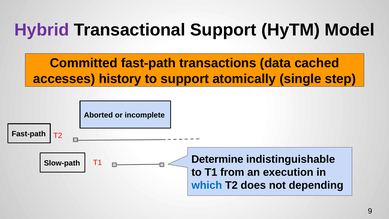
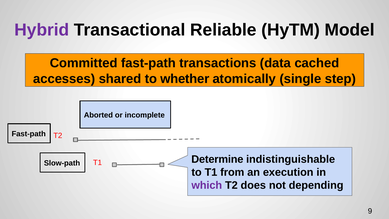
Transactional Support: Support -> Reliable (223, 30)
history: history -> shared (120, 79)
to support: support -> whether (185, 79)
which colour: blue -> purple (207, 185)
